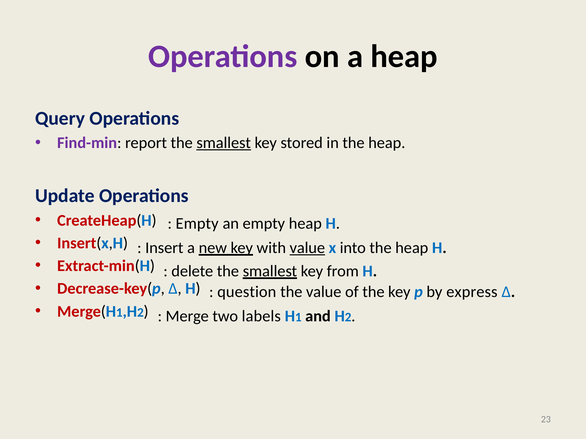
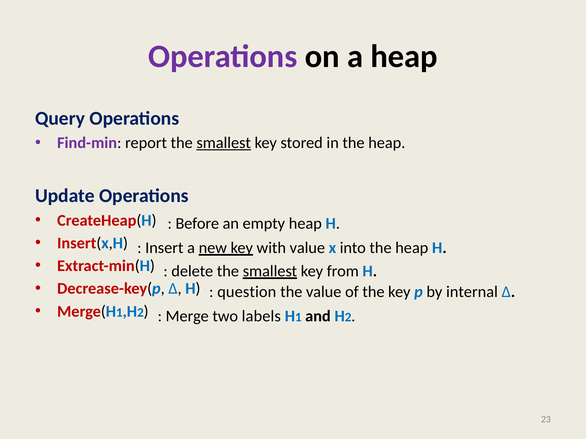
Empty: Empty -> Before (197, 224)
value underline: present -> none (307, 248)
express: express -> internal (472, 292)
